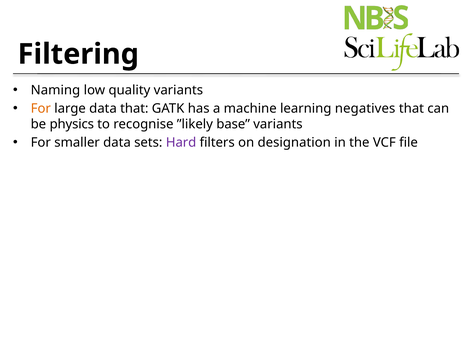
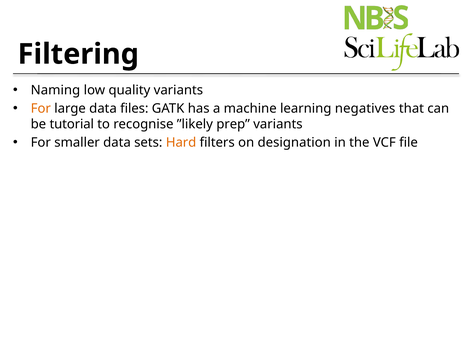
data that: that -> files (134, 109)
physics: physics -> tutorial (72, 124)
base: base -> prep (233, 124)
Hard colour: purple -> orange (181, 143)
